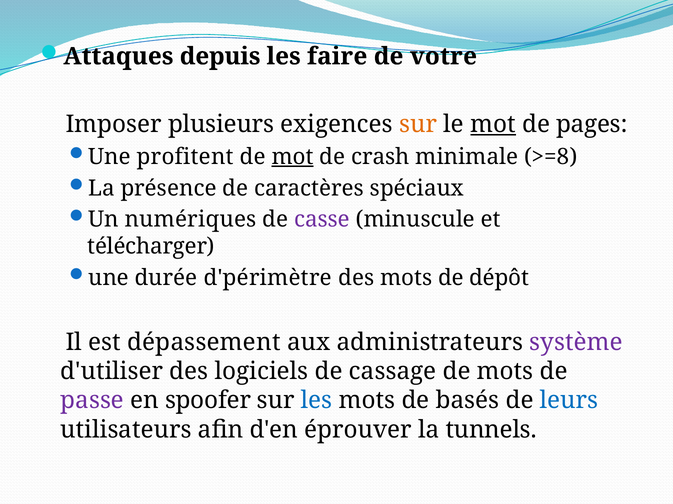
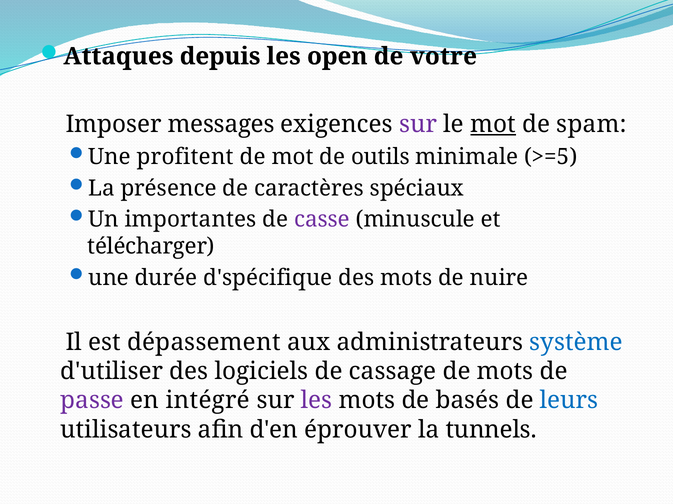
faire: faire -> open (337, 56)
plusieurs: plusieurs -> messages (221, 125)
sur colour: orange -> purple (418, 125)
pages: pages -> spam (592, 125)
mot underline: present -> none (293, 157)
crash: crash -> outils (380, 157)
>=8: >=8 -> >=5 (551, 157)
numériques: numériques -> importantes (191, 220)
d'périmètre: d'périmètre -> d'spécifique (268, 278)
dépôt: dépôt -> nuire (499, 278)
système colour: purple -> blue (576, 343)
spoofer: spoofer -> intégré (208, 401)
les colour: blue -> purple (317, 401)
